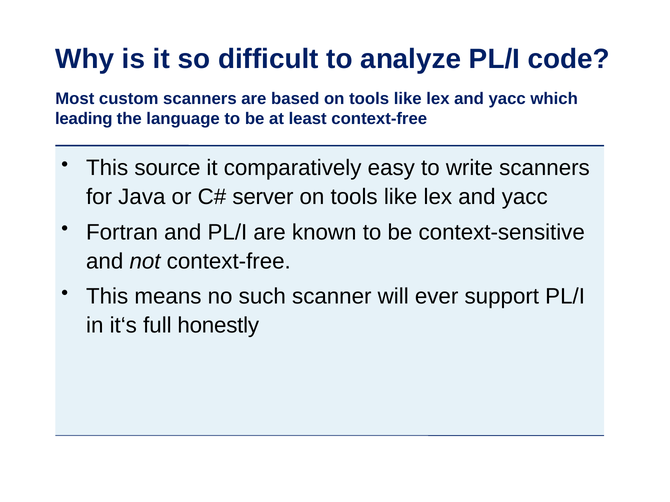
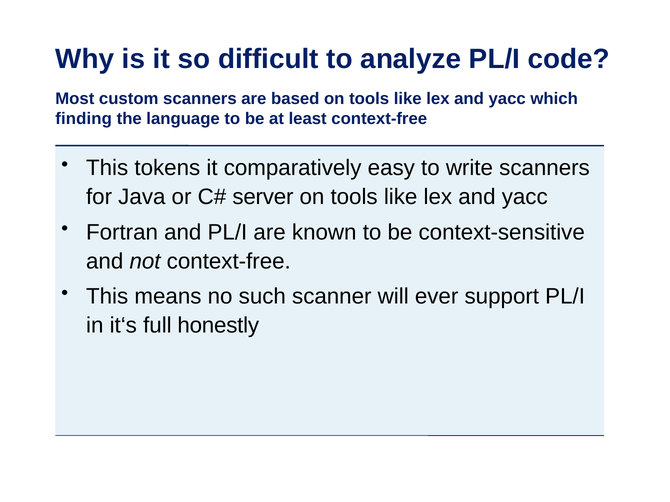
leading: leading -> finding (84, 119)
source: source -> tokens (167, 168)
